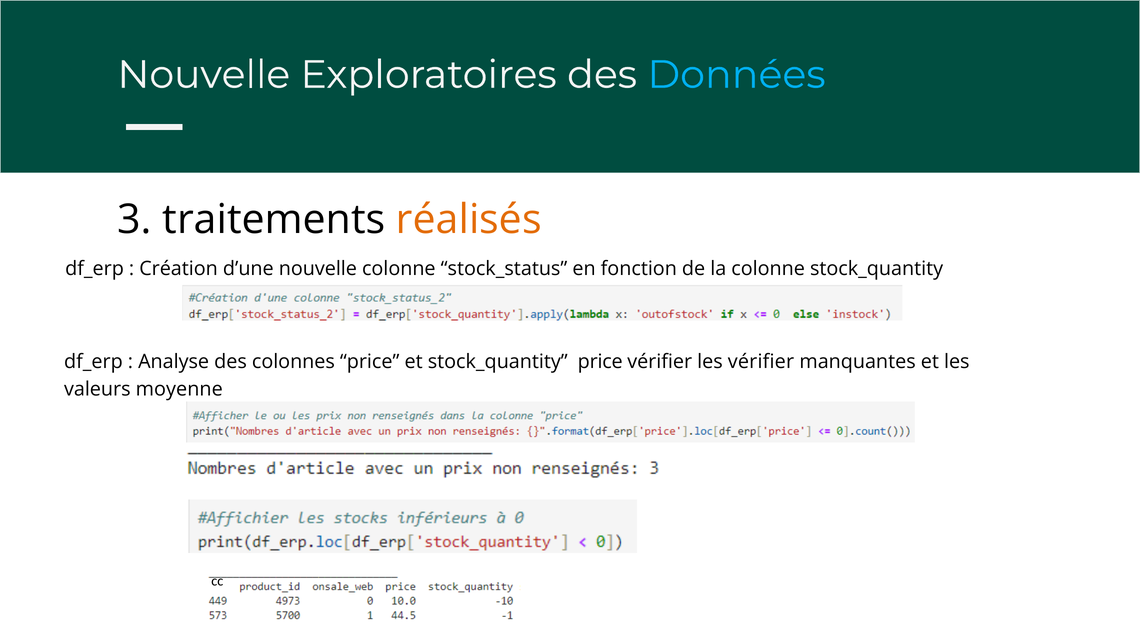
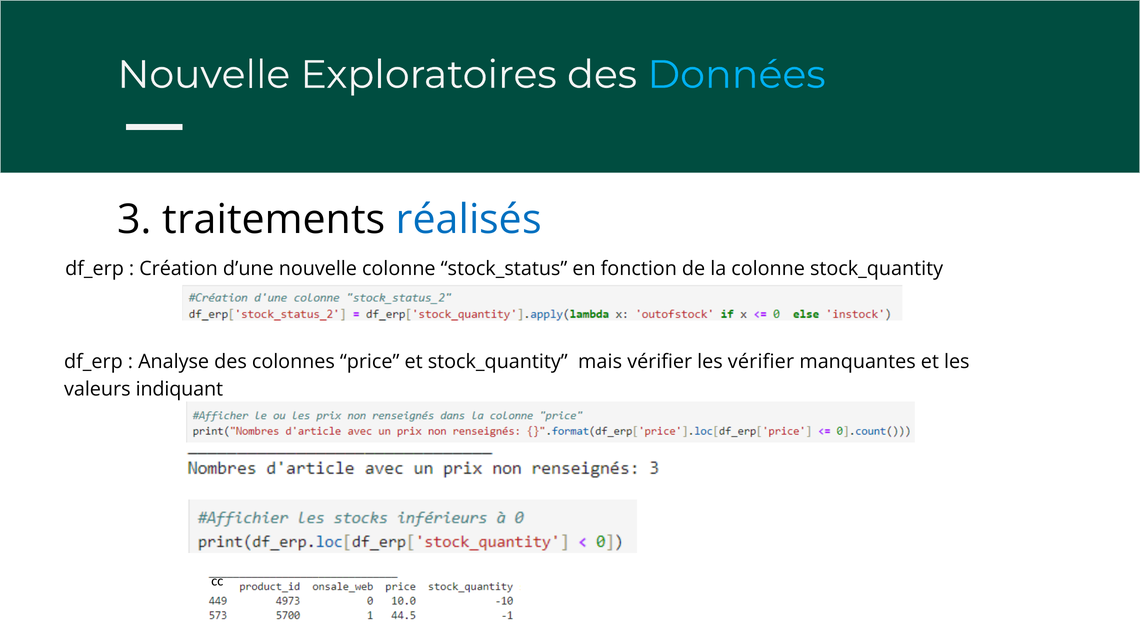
réalisés colour: orange -> blue (469, 220)
stock_quantity price: price -> mais (600, 362)
moyenne: moyenne -> indiquant (179, 390)
